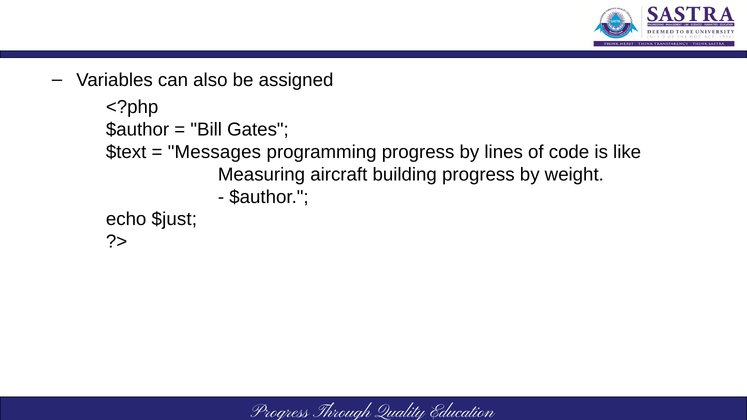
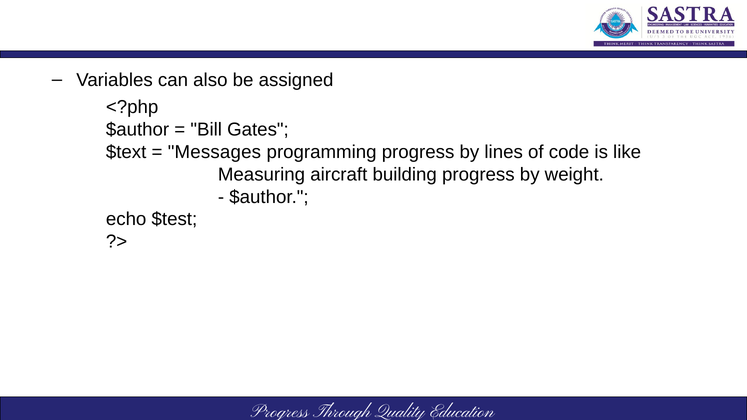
$just: $just -> $test (174, 219)
